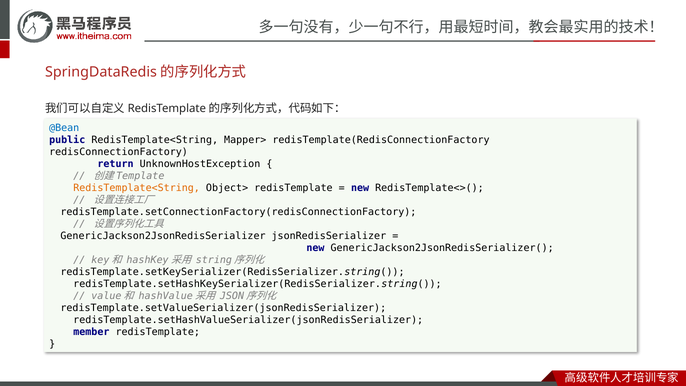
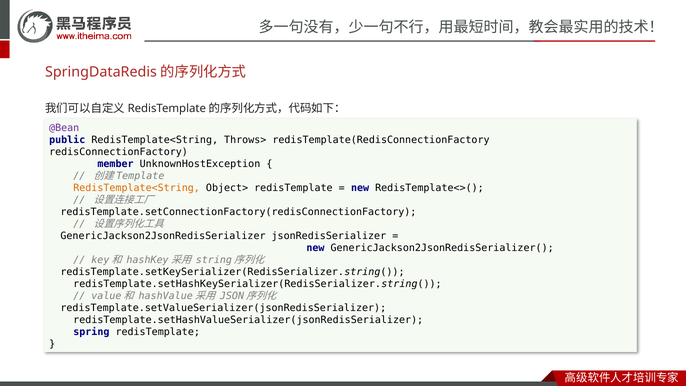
@Bean colour: blue -> purple (64, 128)
Mapper>: Mapper> -> Throws> (245, 140)
return: return -> member (116, 164)
member: member -> spring (91, 332)
